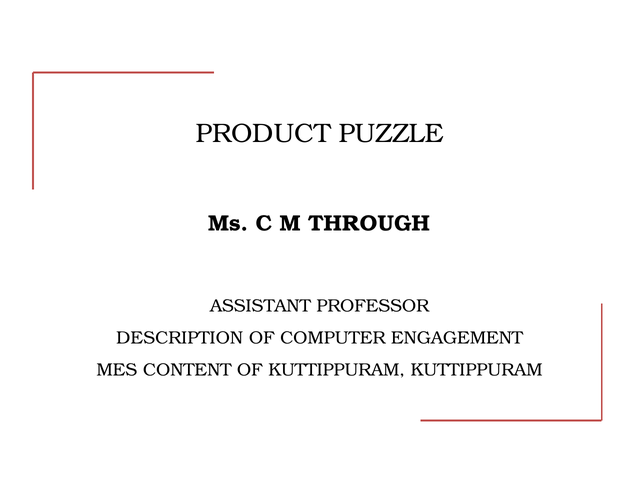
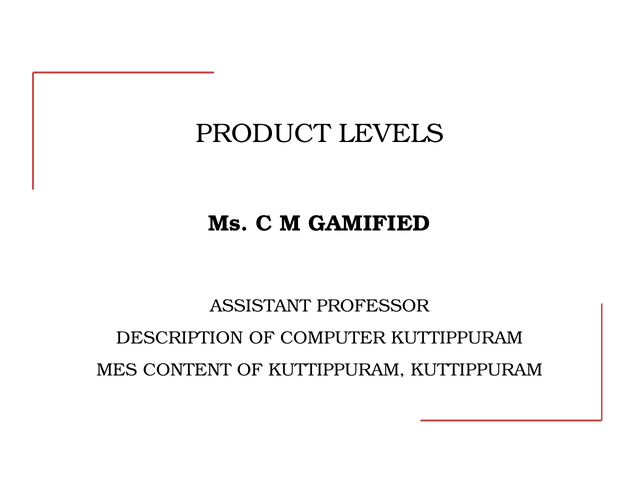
PUZZLE: PUZZLE -> LEVELS (391, 134)
THROUGH: THROUGH -> GAMIFIED (369, 224)
COMPUTER ENGAGEMENT: ENGAGEMENT -> KUTTIPPURAM (457, 338)
